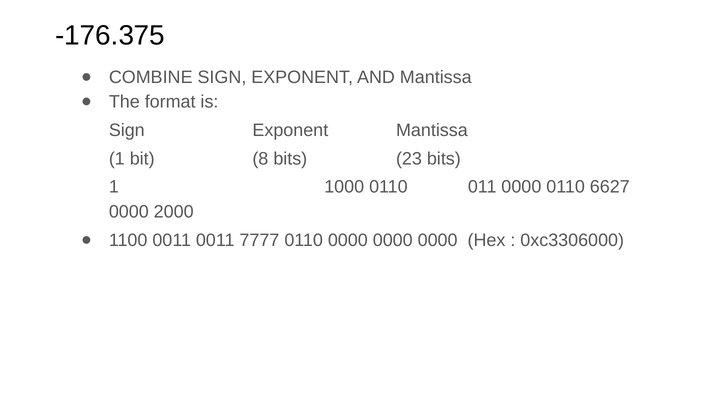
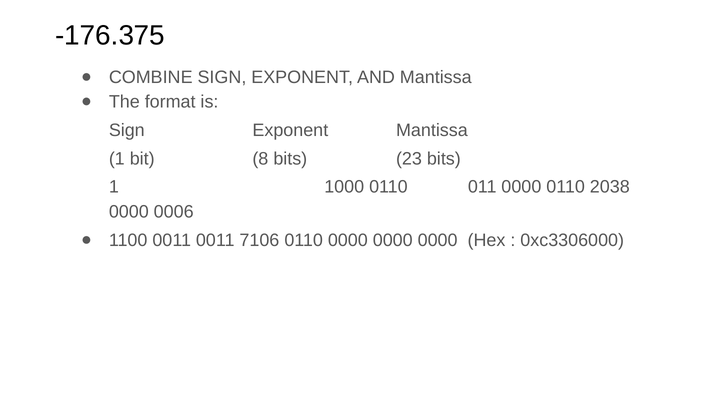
6627: 6627 -> 2038 (610, 187)
2000: 2000 -> 0006 (174, 212)
7777: 7777 -> 7106 (259, 240)
